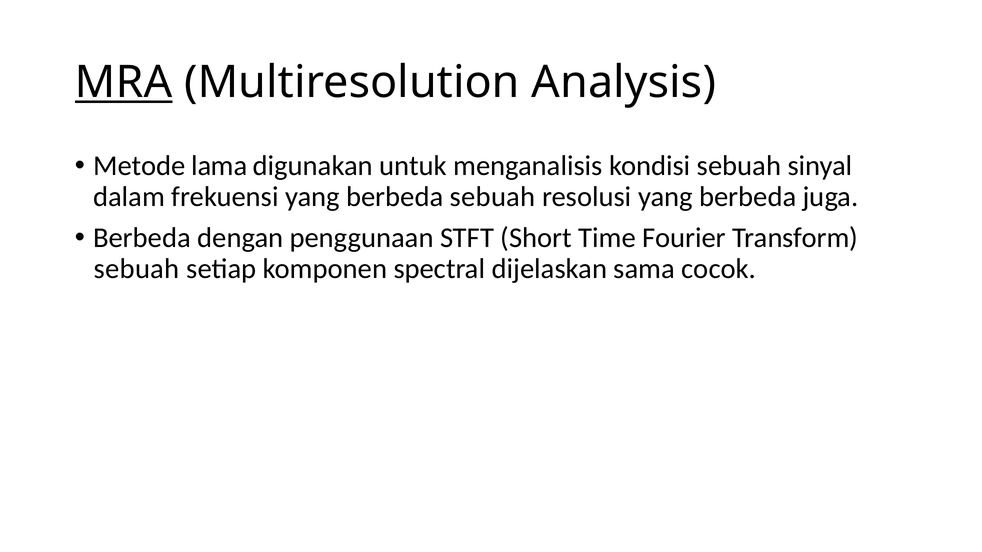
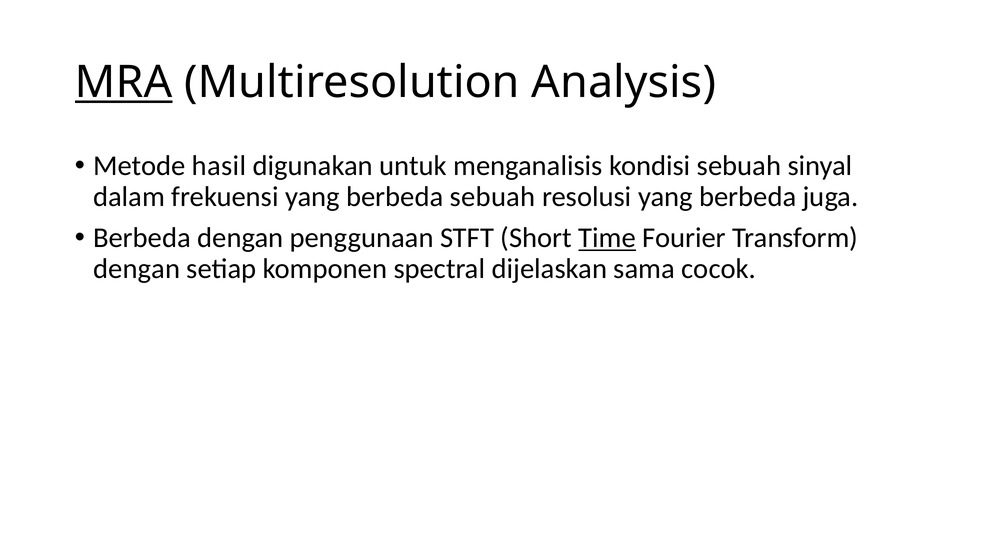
lama: lama -> hasil (219, 166)
Time underline: none -> present (607, 238)
sebuah: sebuah -> dengan (137, 269)
